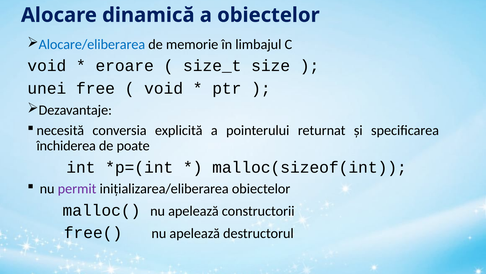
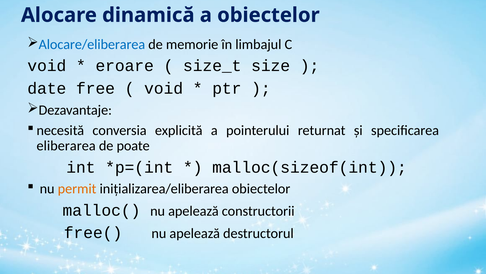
unei: unei -> date (47, 88)
închiderea: închiderea -> eliberarea (66, 145)
permit colour: purple -> orange (77, 188)
